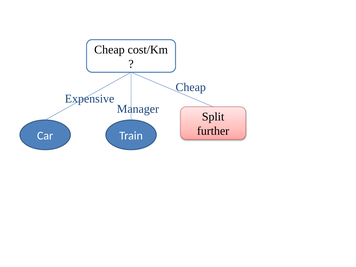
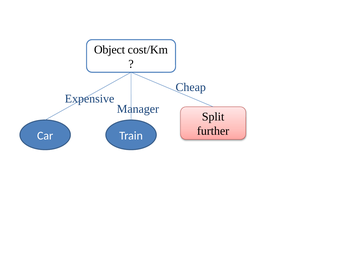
Cheap: Cheap -> Object (110, 50)
